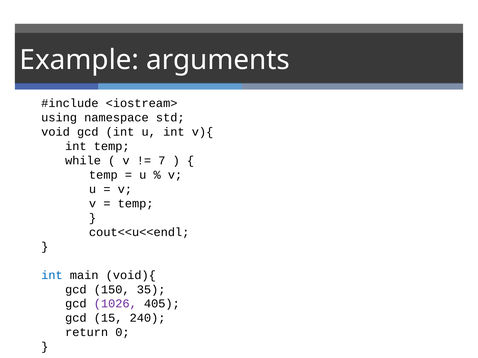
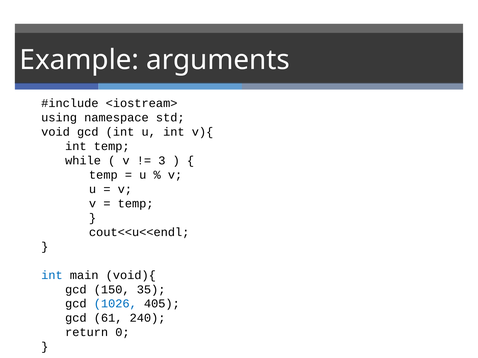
7: 7 -> 3 (162, 161)
1026 colour: purple -> blue (115, 304)
15: 15 -> 61 (108, 318)
